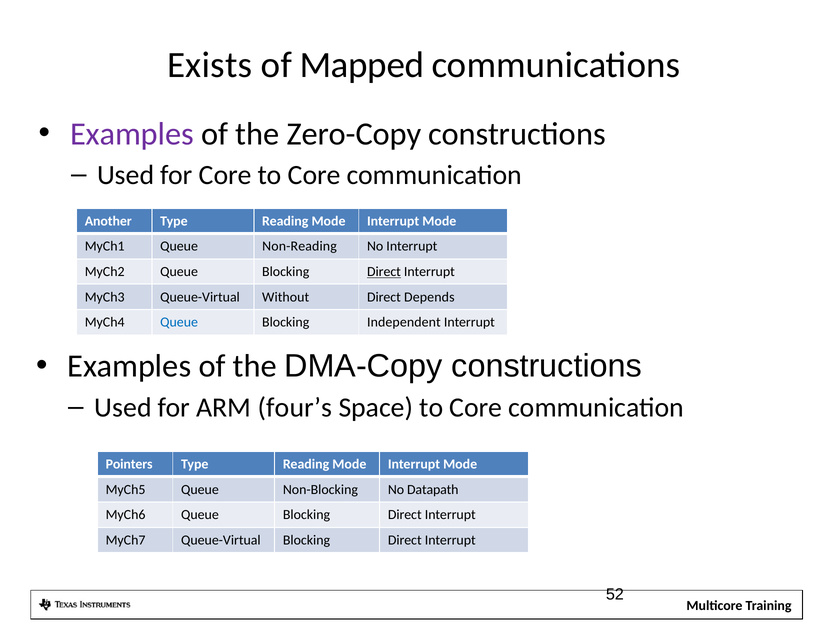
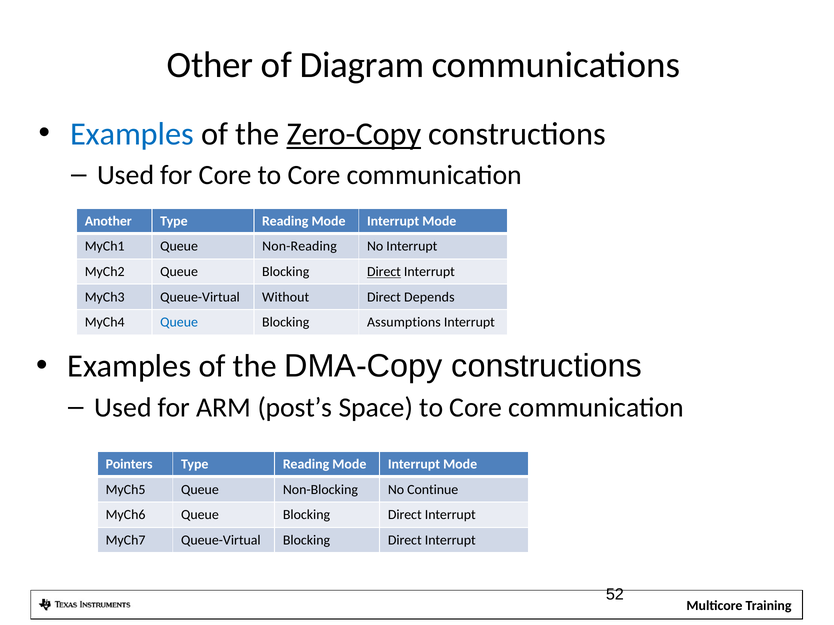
Exists: Exists -> Other (210, 65)
Mapped: Mapped -> Diagram (362, 65)
Examples colour: purple -> blue (132, 134)
Zero-Copy underline: none -> present (354, 134)
Independent: Independent -> Assumptions (404, 323)
four’s: four’s -> post’s (295, 408)
Datapath: Datapath -> Continue (433, 490)
